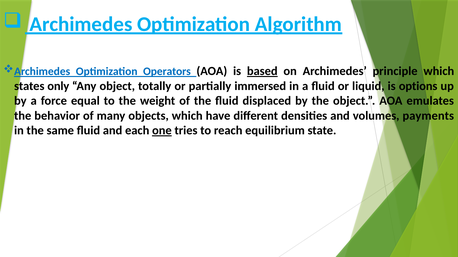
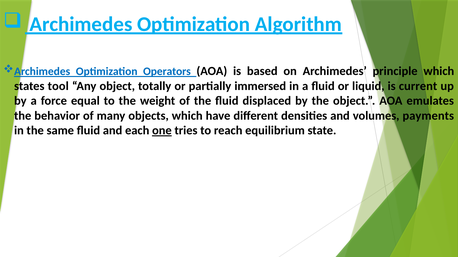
based underline: present -> none (262, 71)
only: only -> tool (58, 86)
options: options -> current (418, 86)
